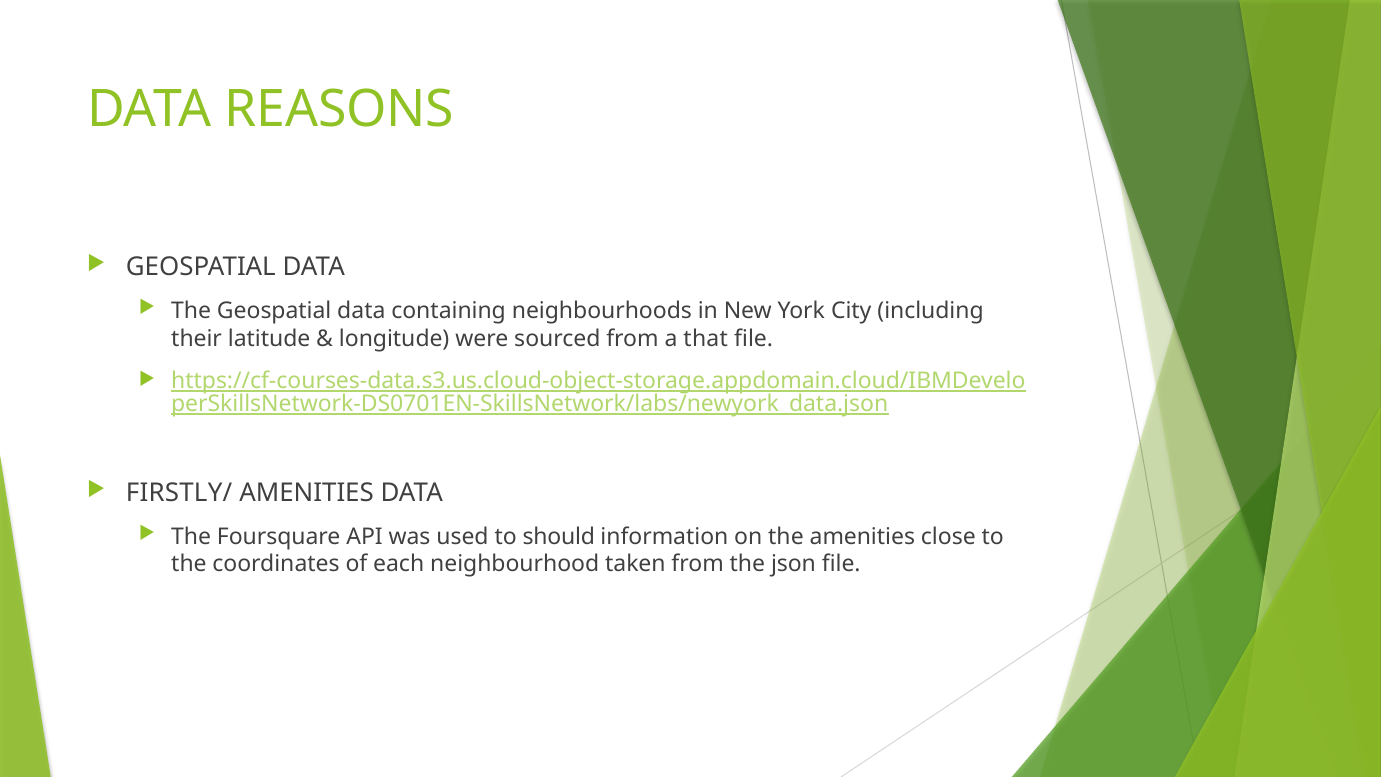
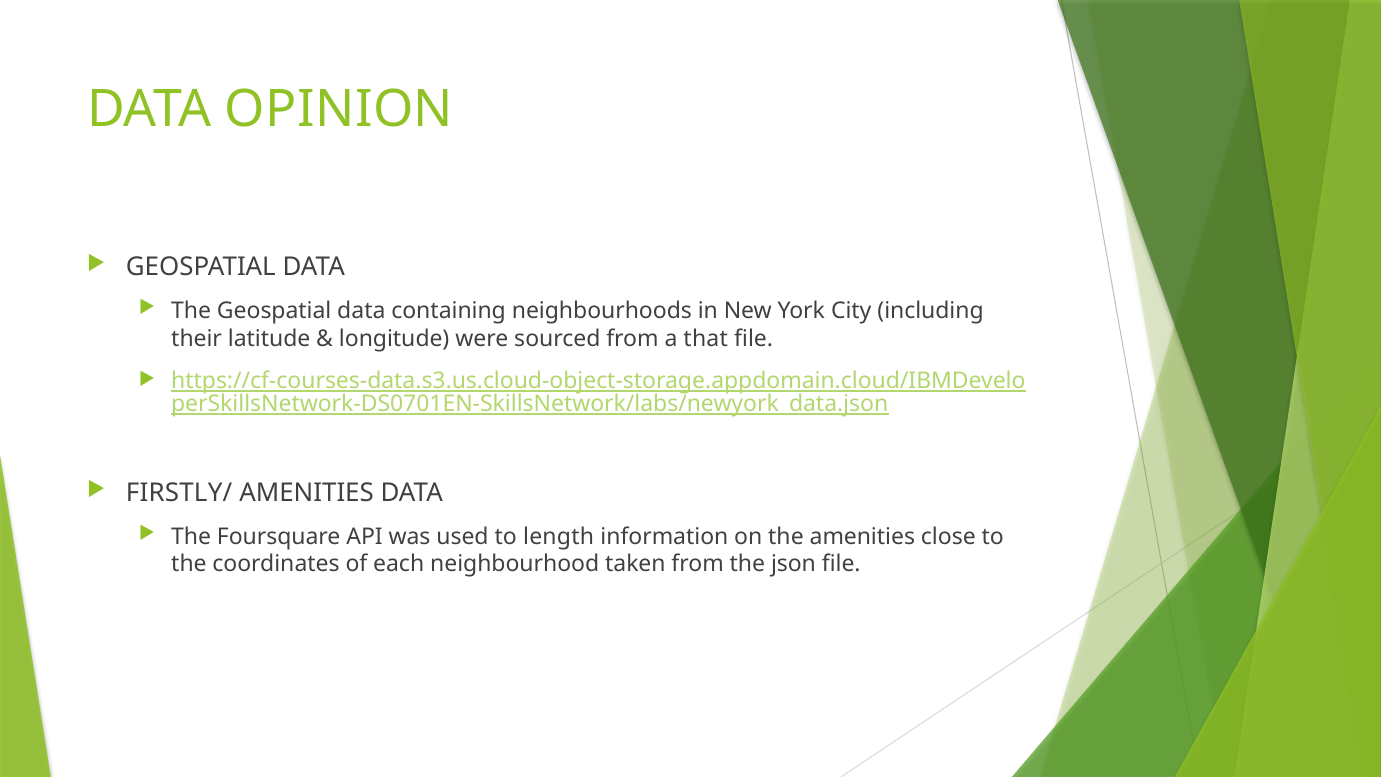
REASONS: REASONS -> OPINION (339, 109)
should: should -> length (559, 537)
